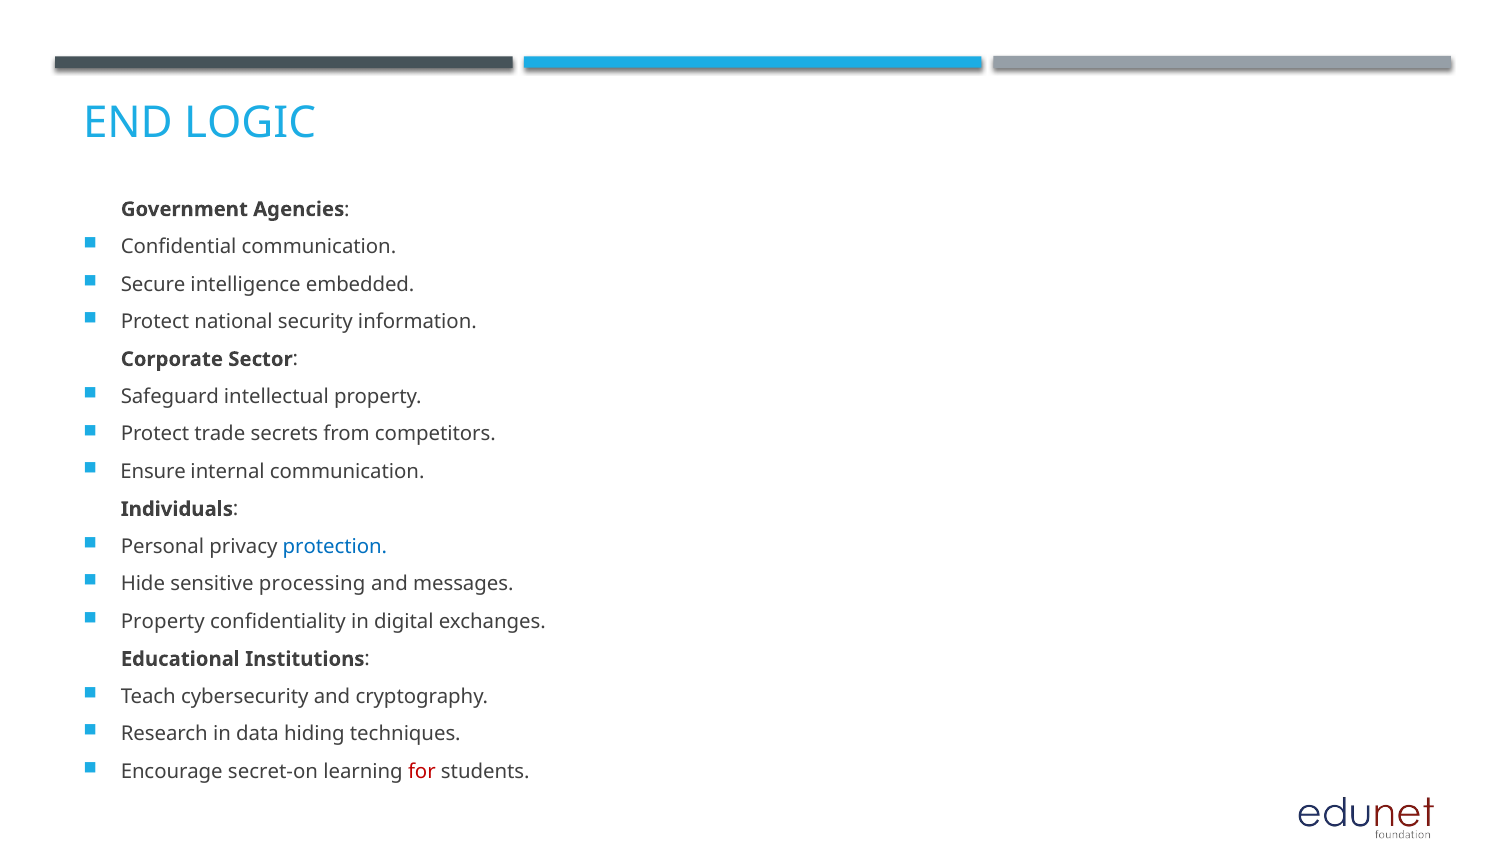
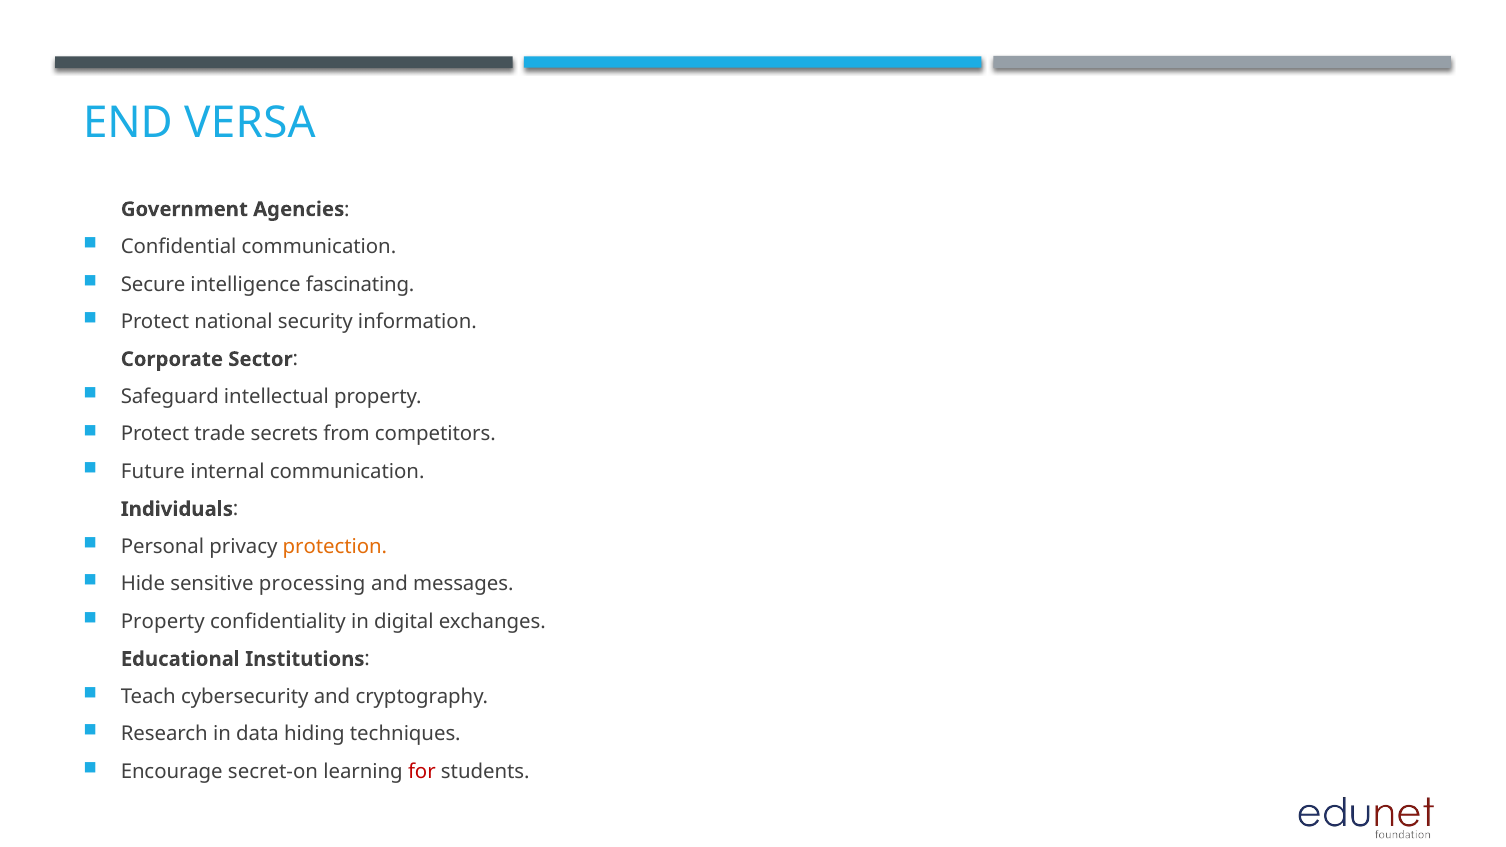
LOGIC: LOGIC -> VERSA (250, 123)
embedded: embedded -> fascinating (360, 284)
Ensure: Ensure -> Future (153, 472)
protection colour: blue -> orange (335, 547)
